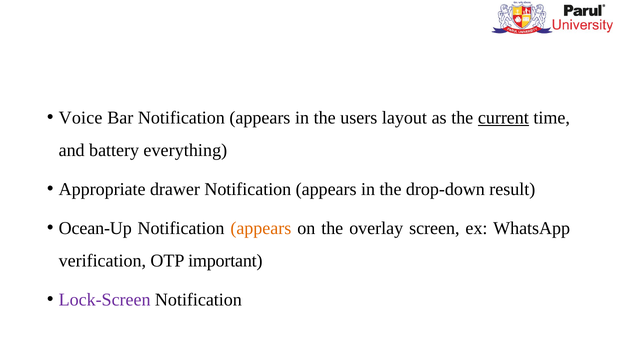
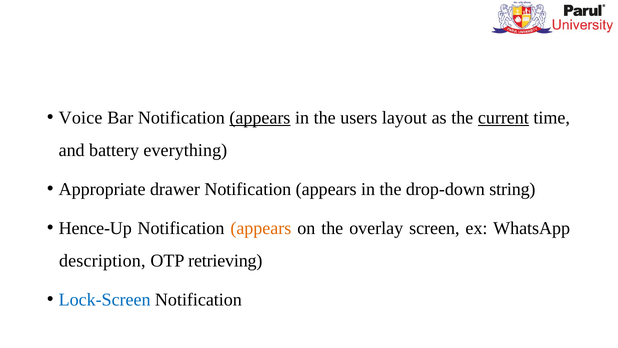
appears underline: none -> present (260, 118)
result: result -> string (512, 189)
Ocean-Up: Ocean-Up -> Hence-Up (95, 228)
verification: verification -> description (102, 260)
important: important -> retrieving (225, 260)
Lock-Screen colour: purple -> blue (105, 299)
